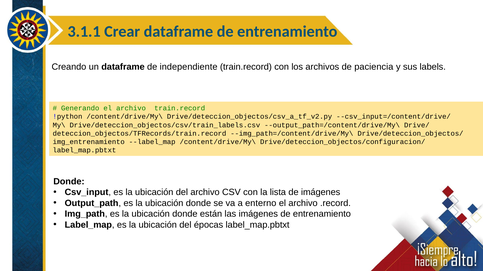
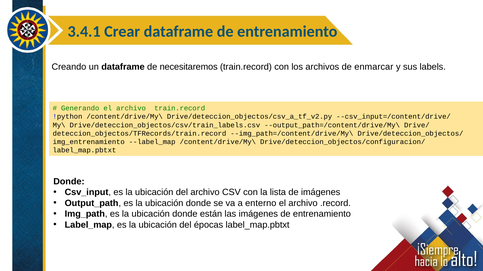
3.1.1: 3.1.1 -> 3.4.1 (84, 31)
independiente: independiente -> necesitaremos (189, 67)
paciencia: paciencia -> enmarcar (374, 67)
